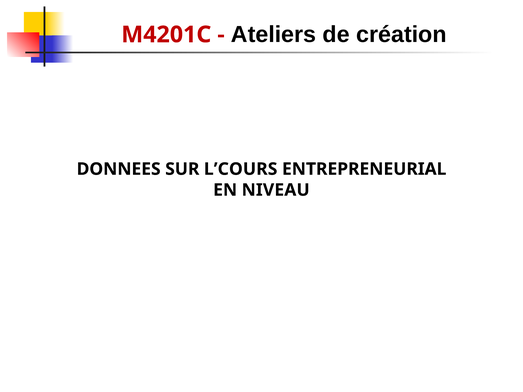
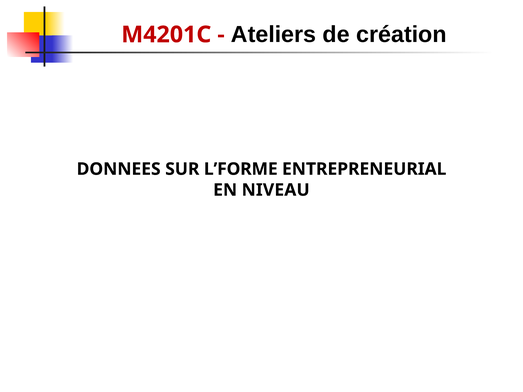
L’COURS: L’COURS -> L’FORME (241, 169)
